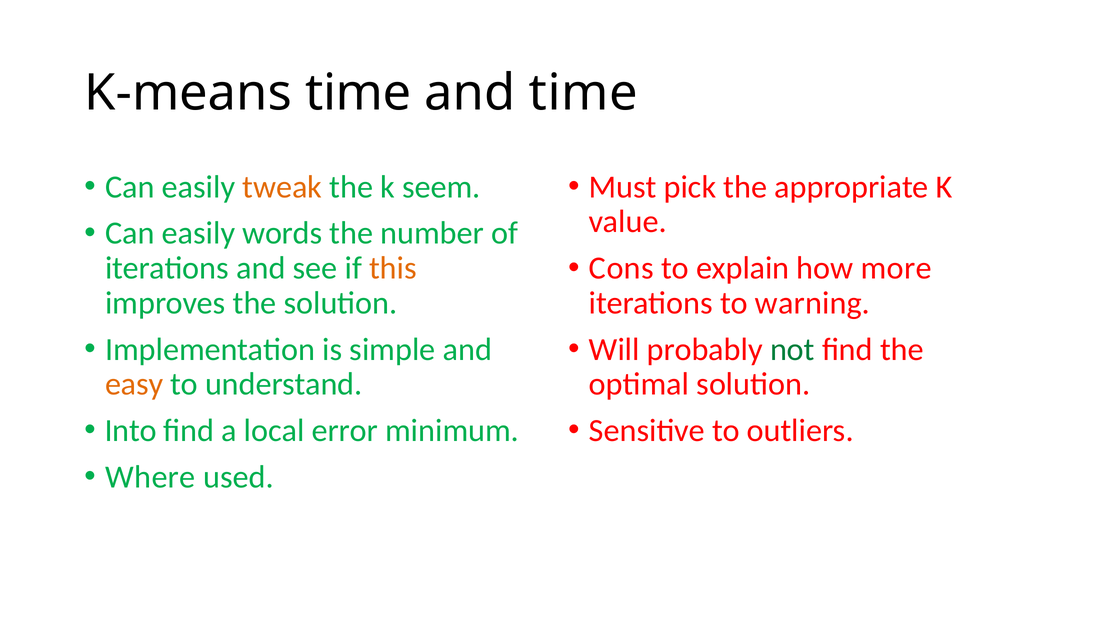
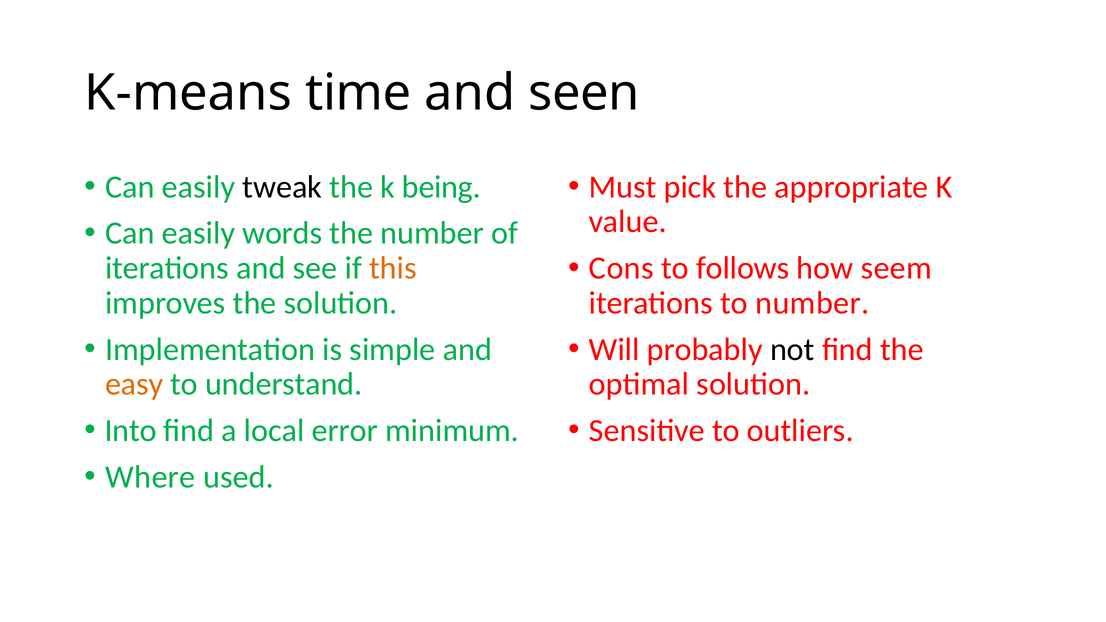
and time: time -> seen (584, 93)
tweak colour: orange -> black (282, 187)
seem: seem -> being (441, 187)
explain: explain -> follows (743, 268)
more: more -> seem (896, 268)
to warning: warning -> number (812, 303)
not colour: green -> black (792, 349)
